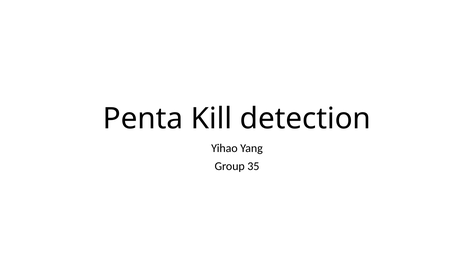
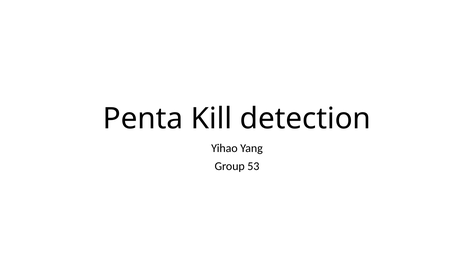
35: 35 -> 53 (253, 166)
